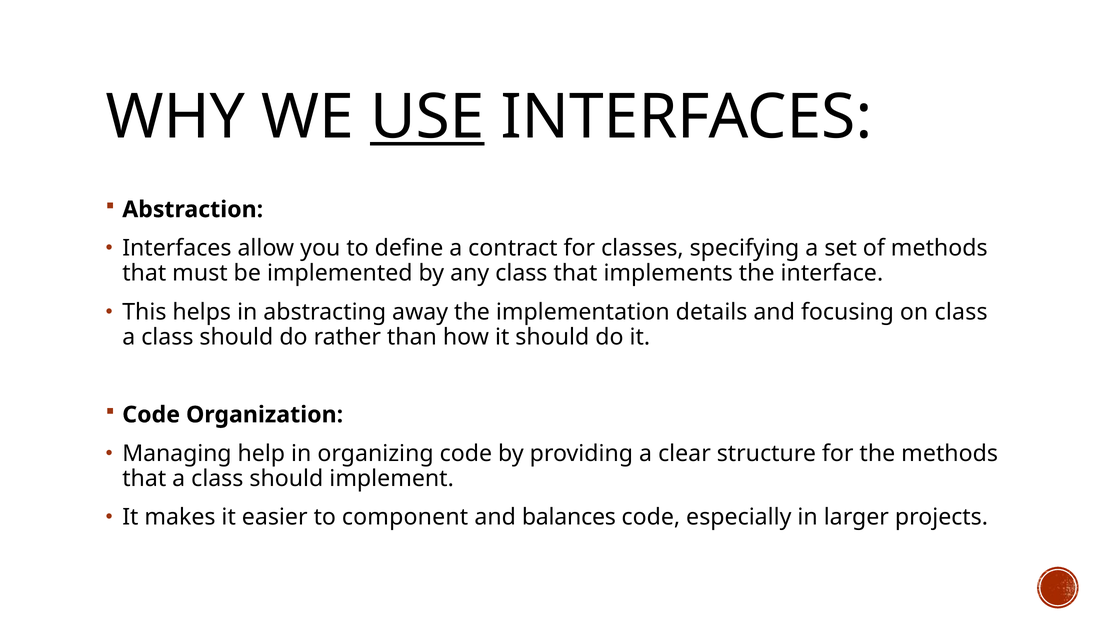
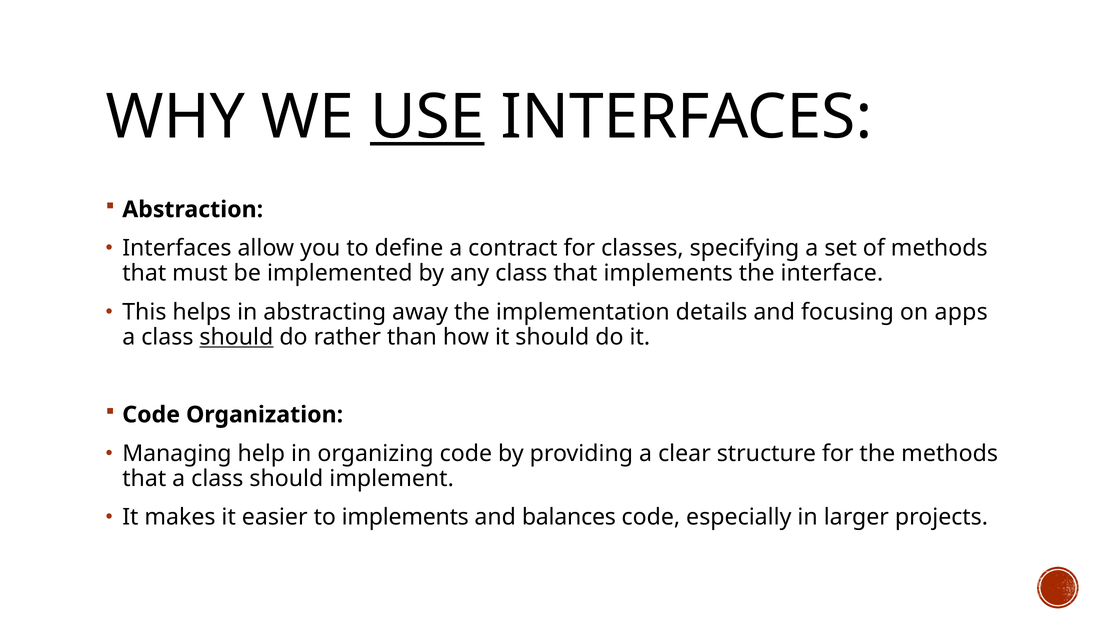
on class: class -> apps (961, 312)
should underline: none -> present (236, 337)
to component: component -> implements (405, 517)
